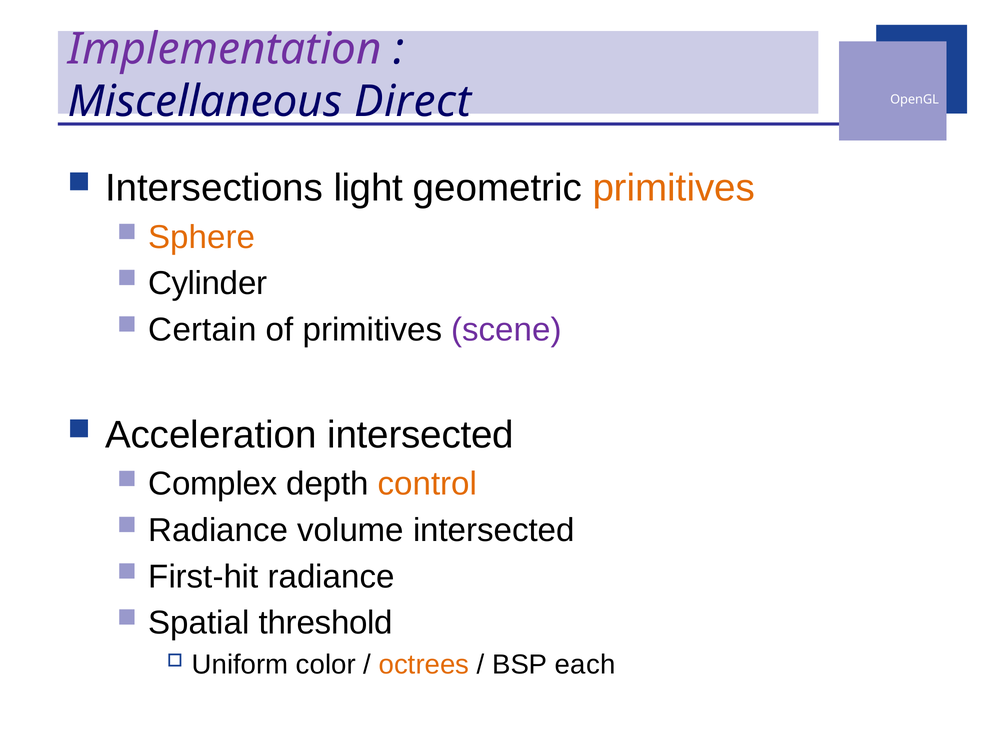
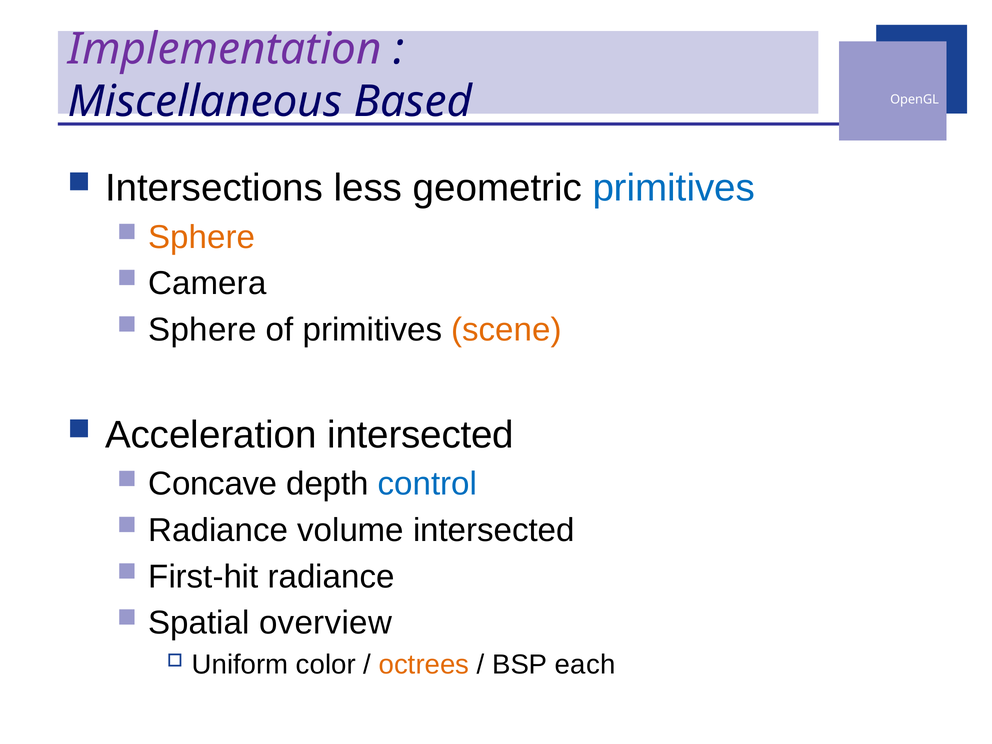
Direct: Direct -> Based (413, 102)
light: light -> less (368, 188)
primitives colour: orange -> blue (674, 188)
Cylinder: Cylinder -> Camera (207, 283)
Certain: Certain -> Sphere (202, 330)
scene colour: purple -> orange (507, 330)
Complex: Complex -> Concave (213, 484)
control colour: orange -> blue (428, 484)
threshold: threshold -> overview (325, 623)
